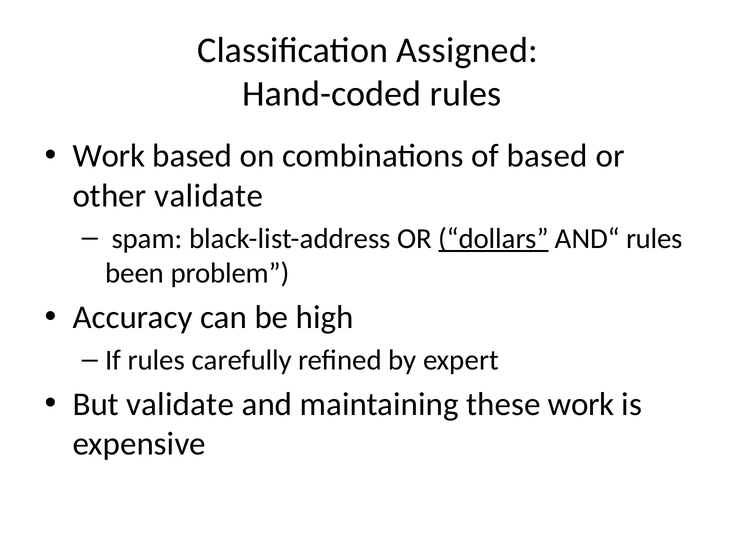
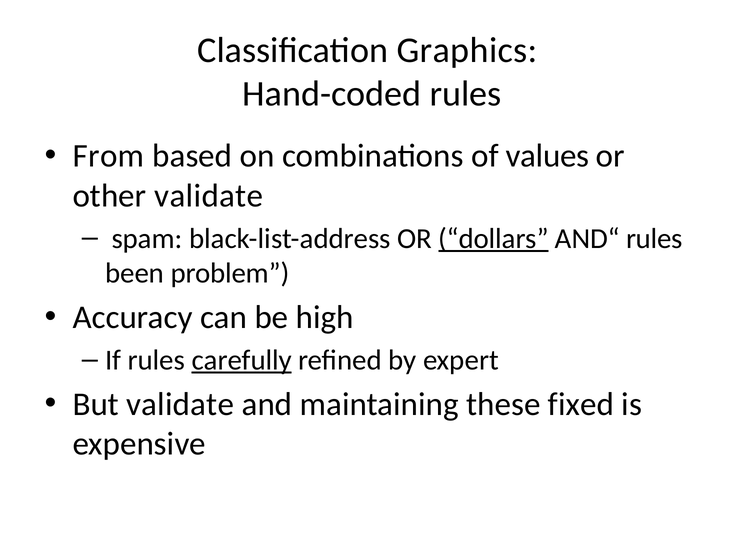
Assigned: Assigned -> Graphics (467, 50)
Work: Work -> From (109, 156)
of based: based -> values (547, 156)
carefully underline: none -> present (242, 360)
these work: work -> fixed (581, 404)
